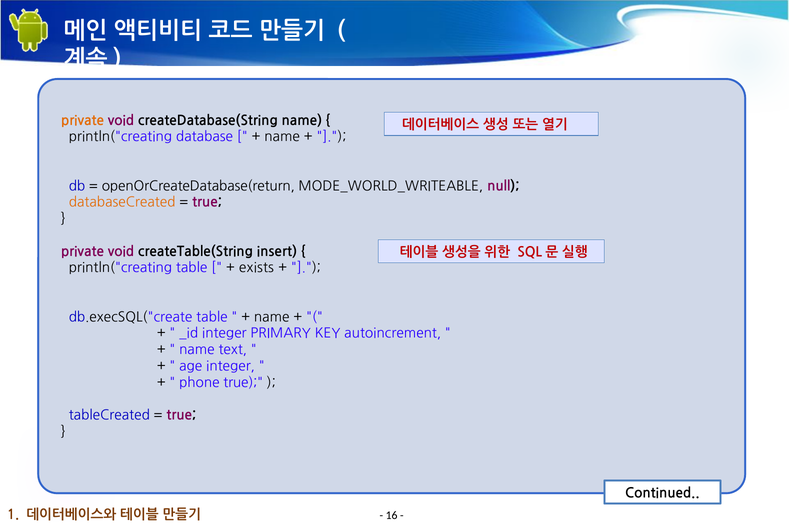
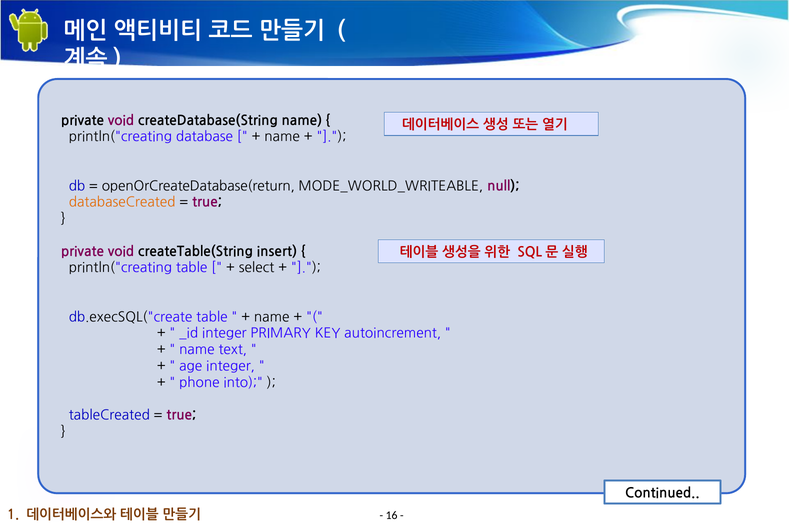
private colour: orange -> black (82, 121)
exists: exists -> select (257, 268)
phone true: true -> into (243, 383)
